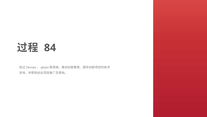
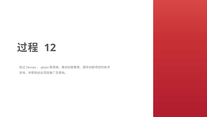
84: 84 -> 12 (50, 48)
